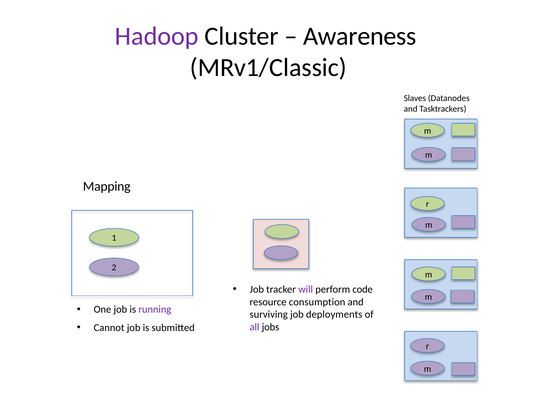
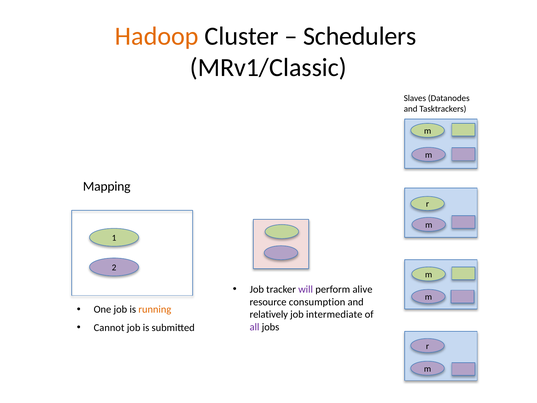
Hadoop colour: purple -> orange (157, 36)
Awareness: Awareness -> Schedulers (360, 36)
code: code -> alive (362, 289)
running colour: purple -> orange (155, 309)
surviving: surviving -> relatively (269, 314)
deployments: deployments -> intermediate (334, 314)
